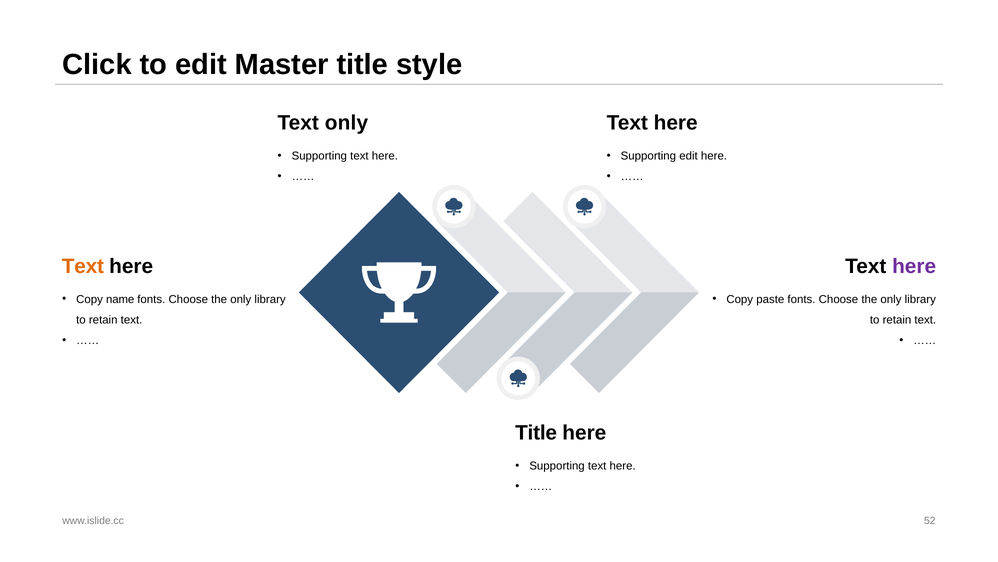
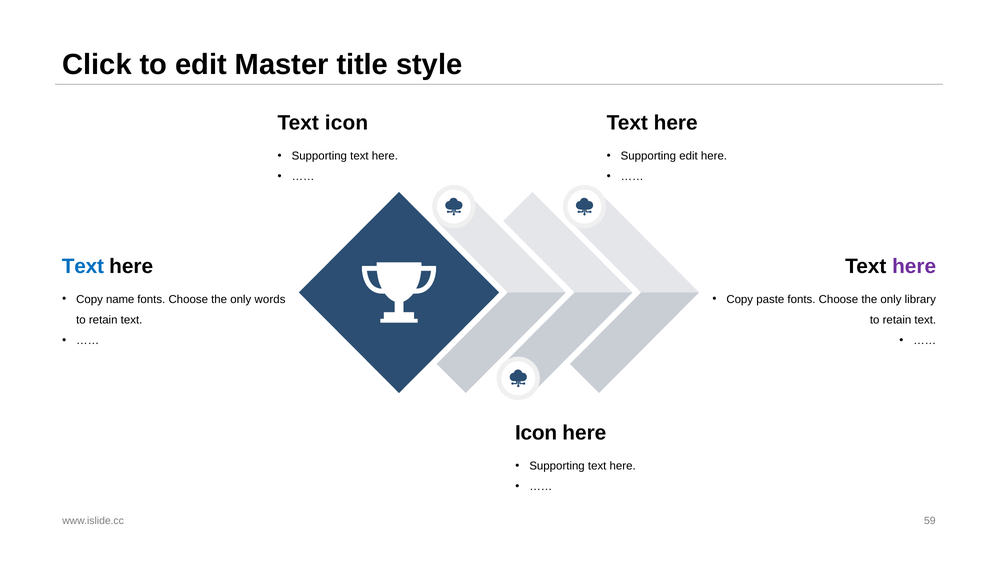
Text only: only -> icon (346, 123)
Text colour: orange -> blue (83, 266)
library: library -> words (270, 299)
Title: Title -> Icon (536, 432)
52: 52 -> 59 (930, 520)
